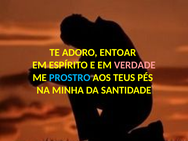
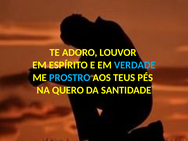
ENTOAR: ENTOAR -> LOUVOR (118, 53)
VERDADE colour: pink -> light blue (135, 65)
MINHA: MINHA -> QUERO (68, 90)
